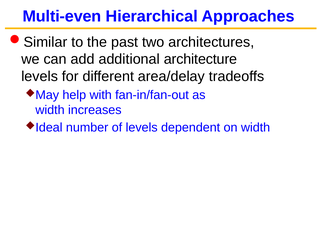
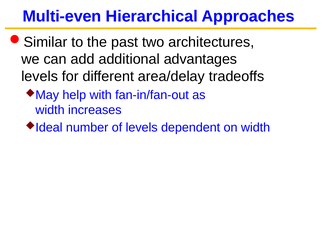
architecture: architecture -> advantages (200, 59)
